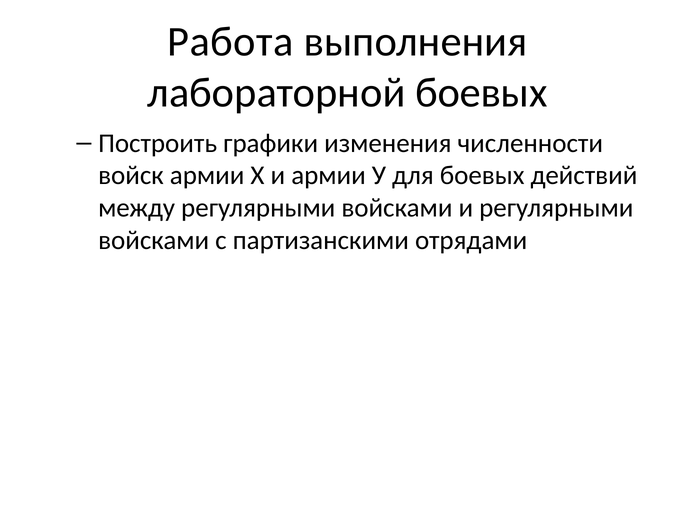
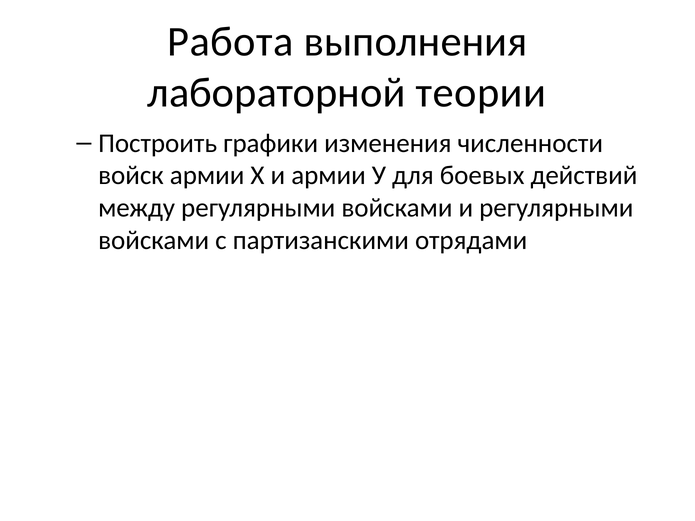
лабораторной боевых: боевых -> теории (481, 93)
